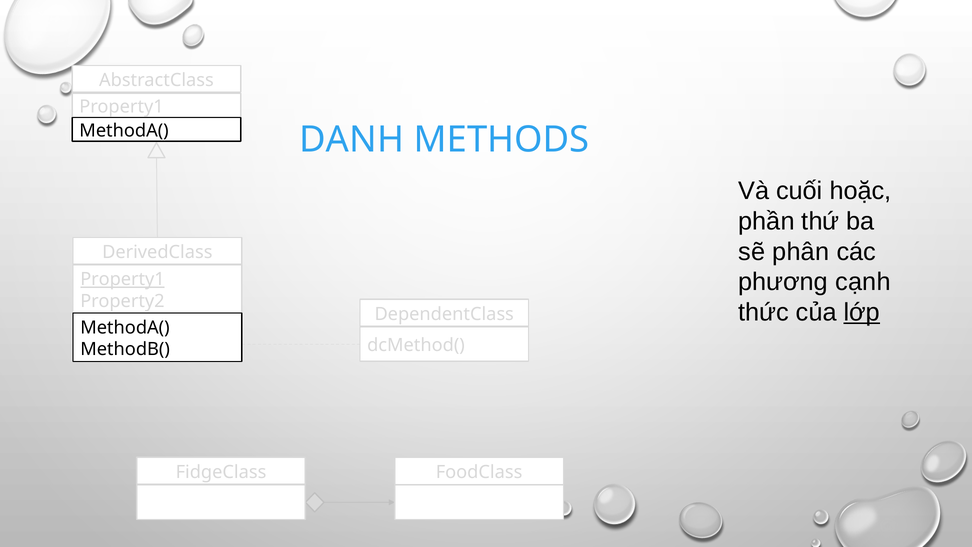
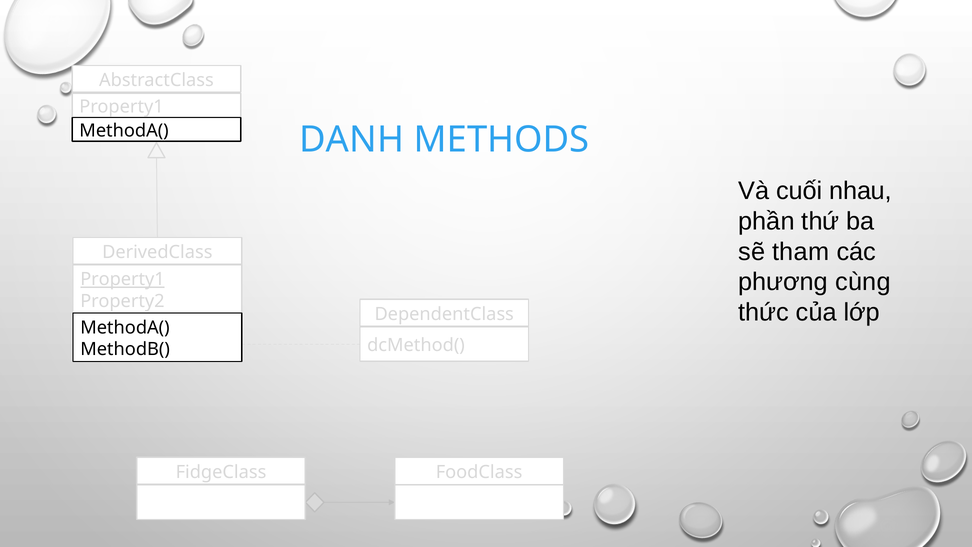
hoặc: hoặc -> nhau (861, 191)
phân: phân -> tham (801, 252)
cạnh: cạnh -> cùng (863, 282)
lớp underline: present -> none (862, 312)
